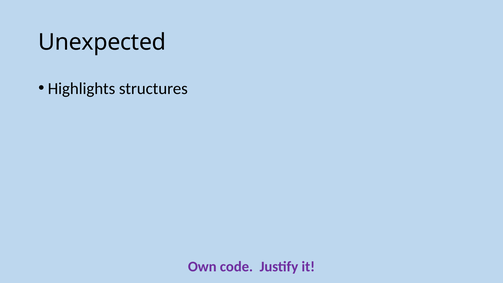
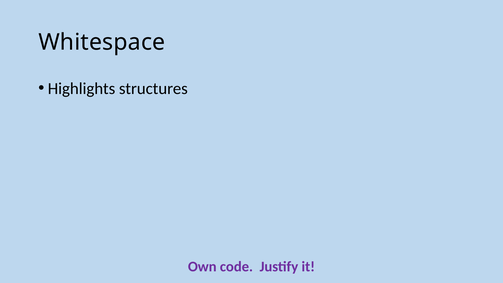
Unexpected: Unexpected -> Whitespace (102, 42)
